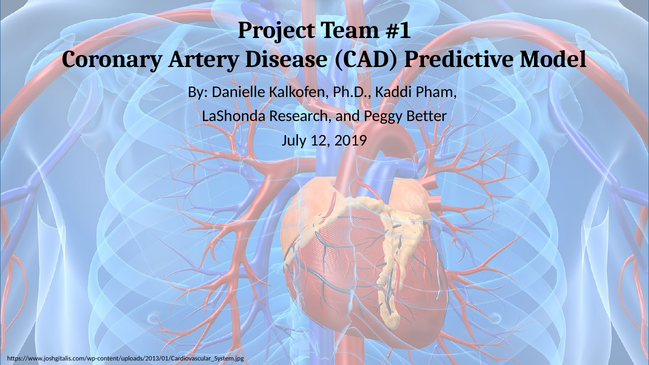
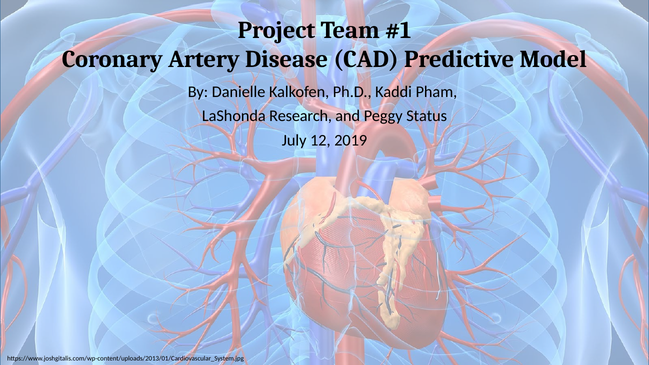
Better: Better -> Status (427, 116)
